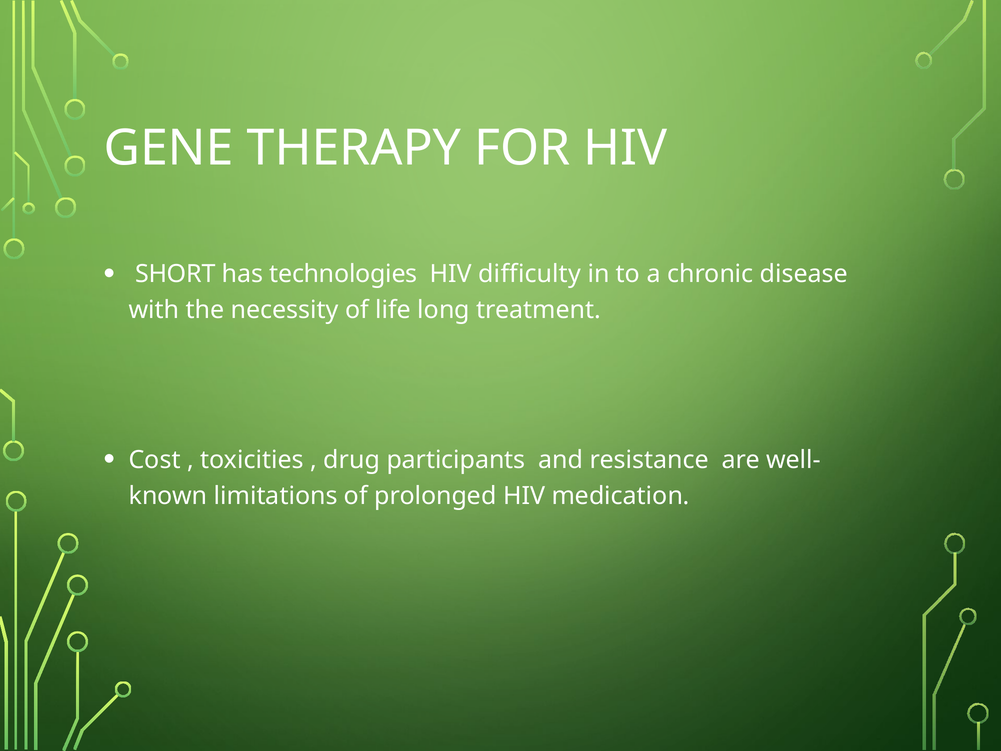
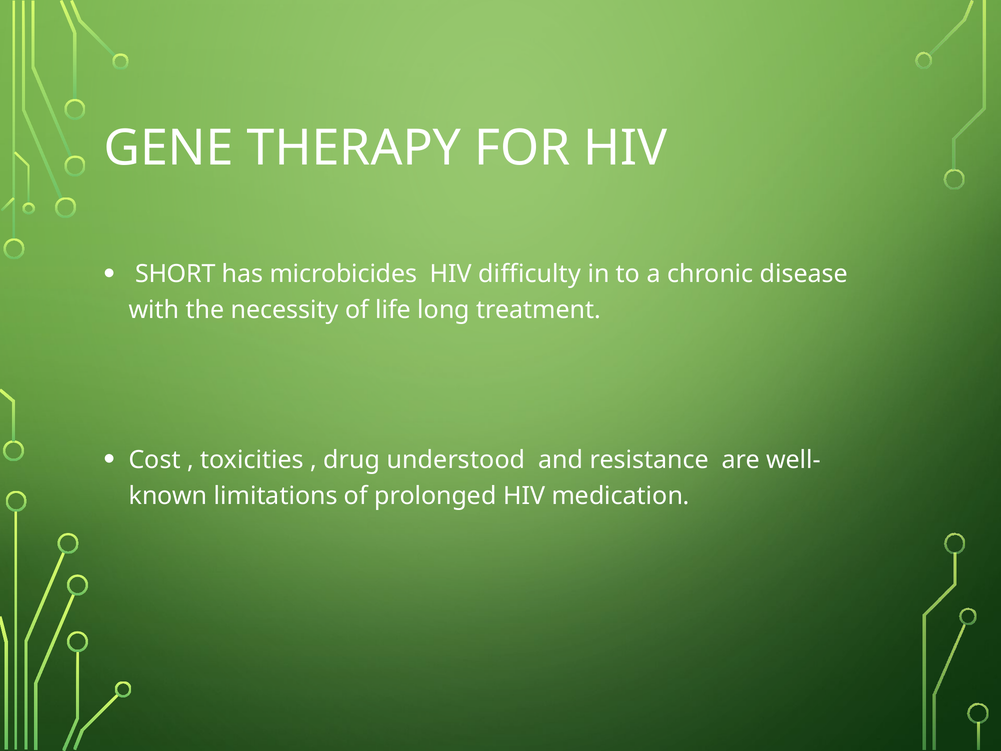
technologies: technologies -> microbicides (343, 274)
participants: participants -> understood (456, 460)
